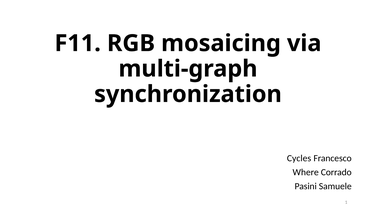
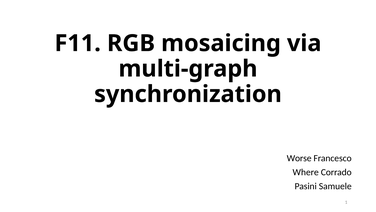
Cycles: Cycles -> Worse (299, 158)
